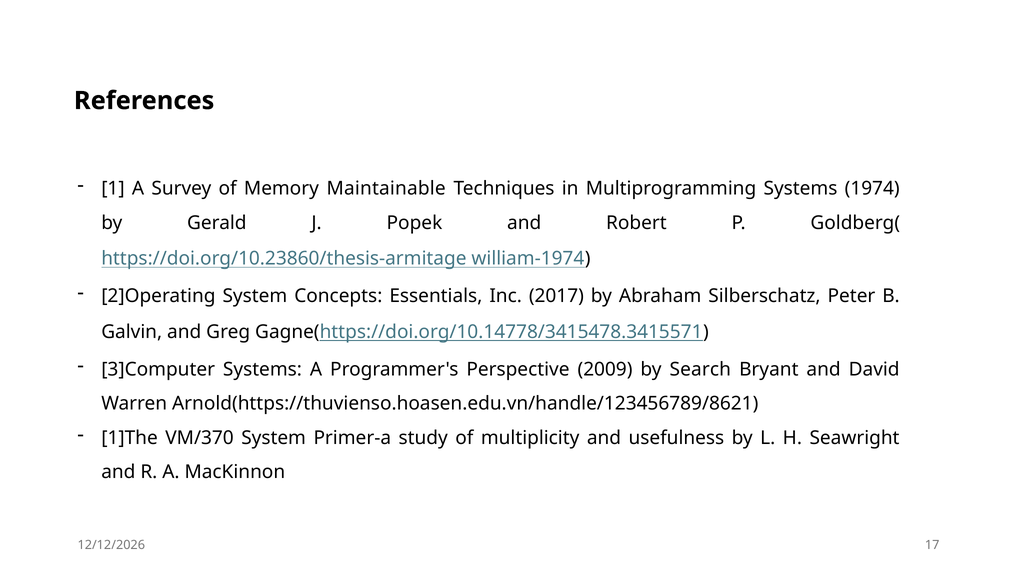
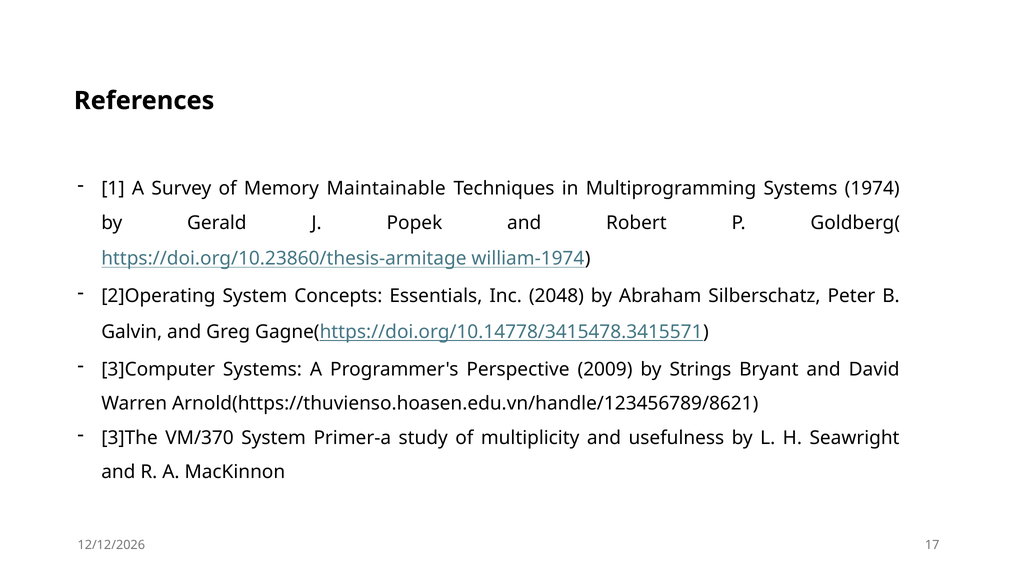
2017: 2017 -> 2048 (556, 296)
Search: Search -> Strings (700, 369)
1]The: 1]The -> 3]The (130, 438)
